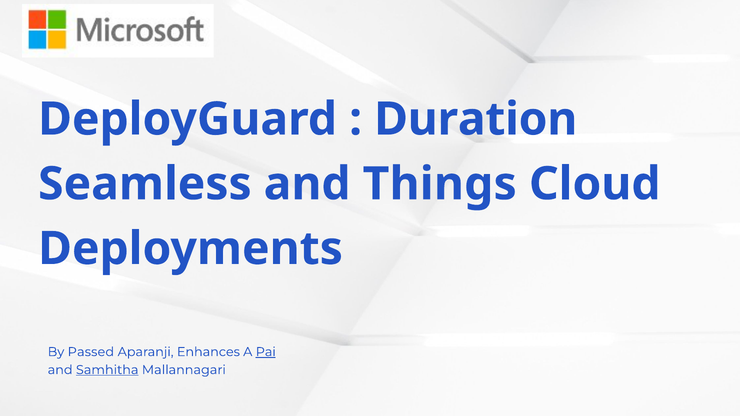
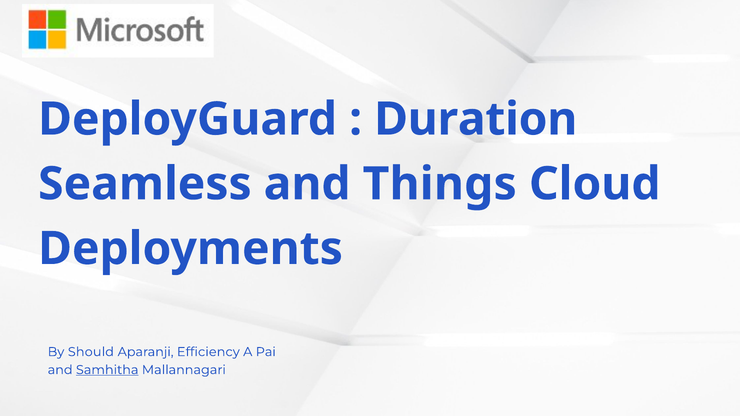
Passed: Passed -> Should (91, 352)
Enhances: Enhances -> Efficiency (208, 352)
Pai underline: present -> none (266, 352)
